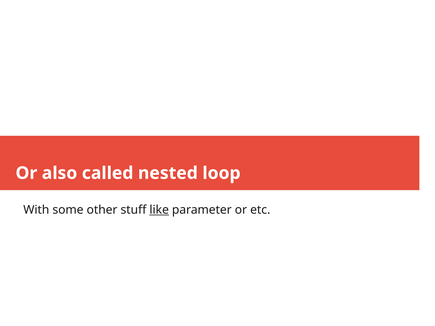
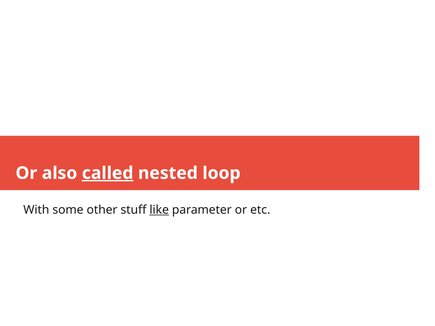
called underline: none -> present (108, 173)
